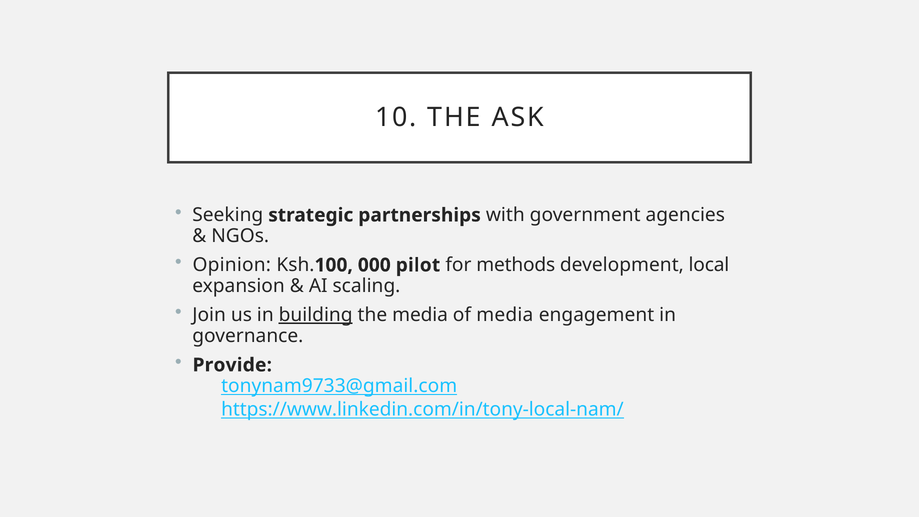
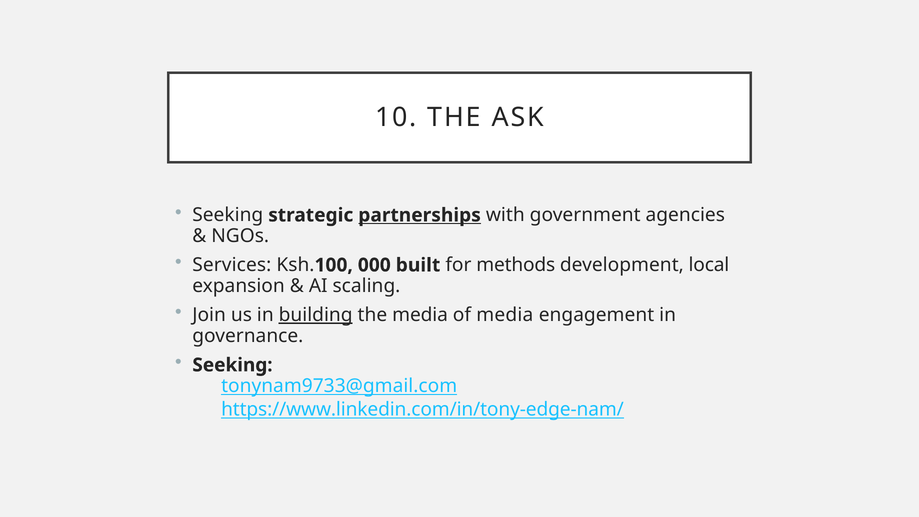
partnerships underline: none -> present (420, 215)
Opinion: Opinion -> Services (232, 265)
pilot: pilot -> built (418, 265)
Provide: Provide -> Seeking (232, 365)
https://www.linkedin.com/in/tony-local-nam/: https://www.linkedin.com/in/tony-local-nam/ -> https://www.linkedin.com/in/tony-edge-nam/ (422, 409)
